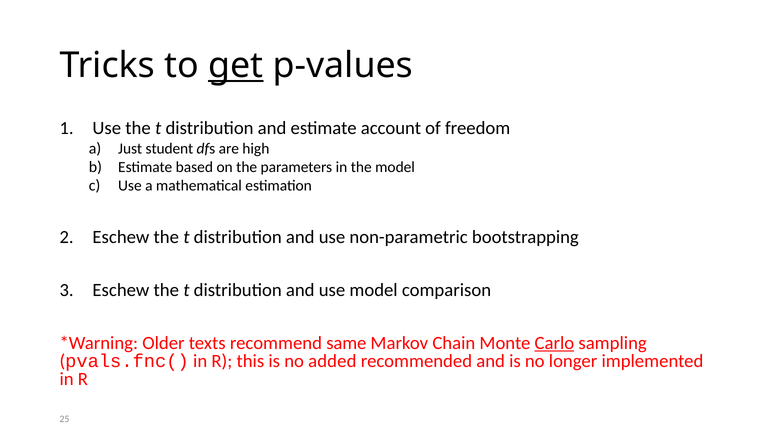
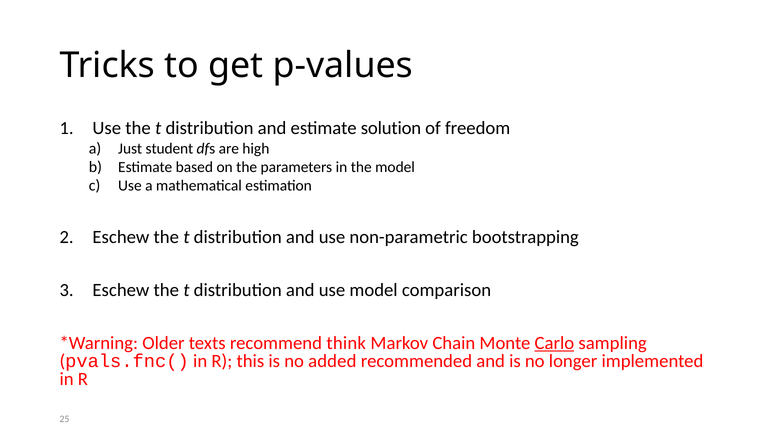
get underline: present -> none (236, 66)
account: account -> solution (391, 128)
same: same -> think (346, 343)
